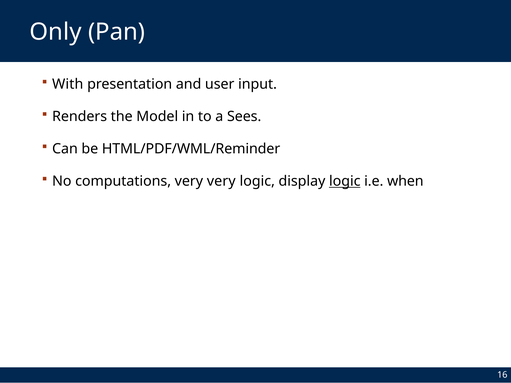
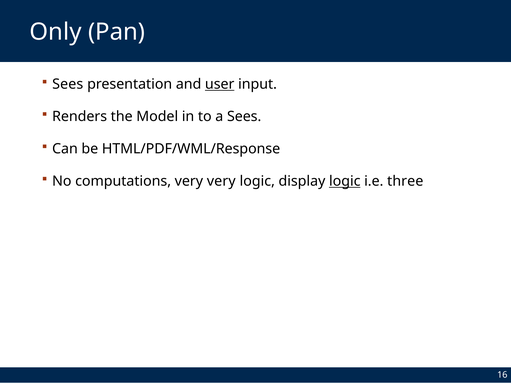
With: With -> Sees (68, 84)
user underline: none -> present (220, 84)
HTML/PDF/WML/Reminder: HTML/PDF/WML/Reminder -> HTML/PDF/WML/Response (191, 149)
when: when -> three (405, 181)
